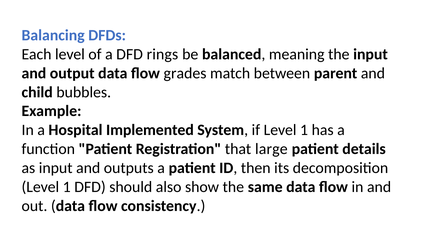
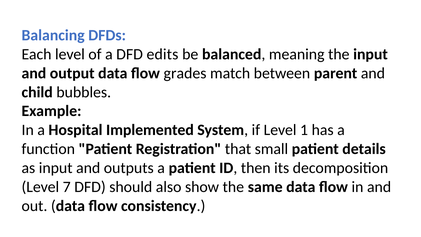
rings: rings -> edits (162, 54)
large: large -> small (271, 149)
1: 1 -> 7 (67, 187)
